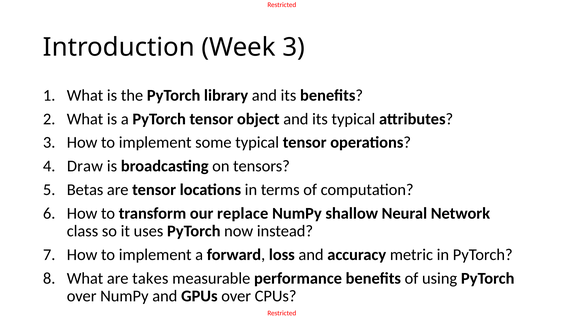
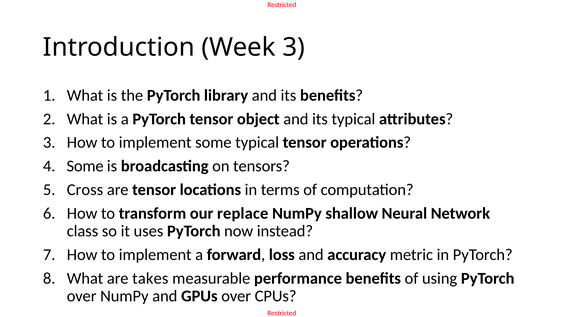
Draw: Draw -> Some (85, 166)
Betas: Betas -> Cross (85, 190)
